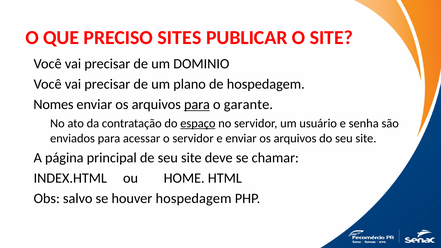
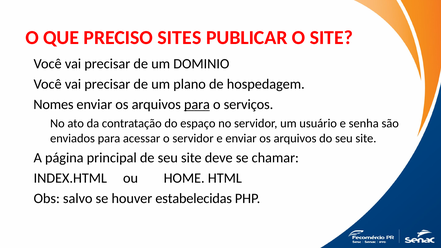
garante: garante -> serviços (248, 105)
espaço underline: present -> none (198, 123)
houver hospedagem: hospedagem -> estabelecidas (194, 199)
